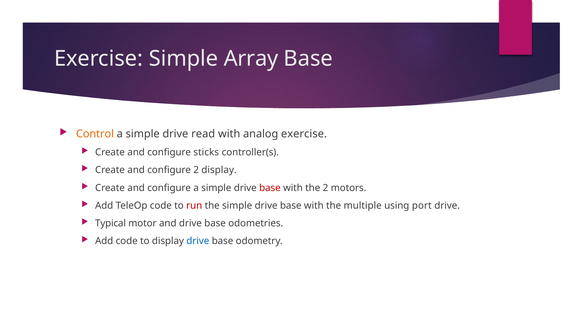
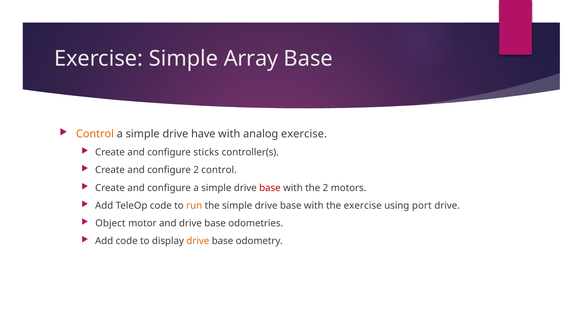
read: read -> have (203, 134)
2 display: display -> control (219, 170)
run colour: red -> orange (194, 206)
the multiple: multiple -> exercise (363, 206)
Typical: Typical -> Object (110, 223)
drive colour: blue -> orange (198, 241)
